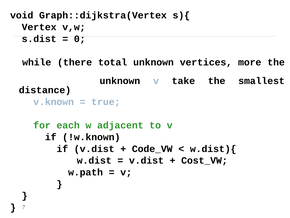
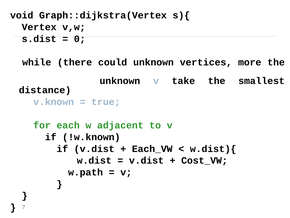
total: total -> could (113, 62)
Code_VW: Code_VW -> Each_VW (152, 148)
